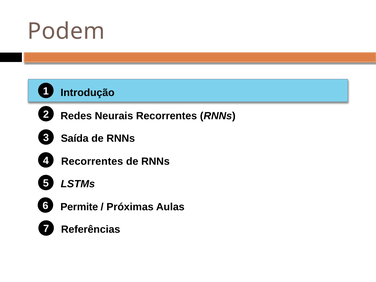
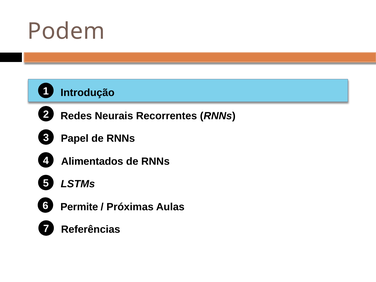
Saída: Saída -> Papel (75, 139)
Recorrentes: Recorrentes -> Alimentados (92, 162)
